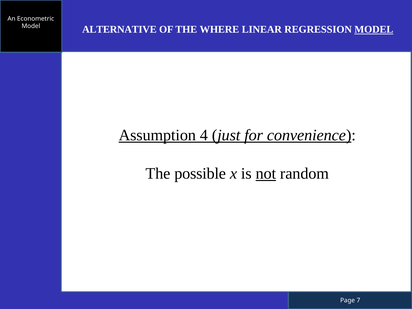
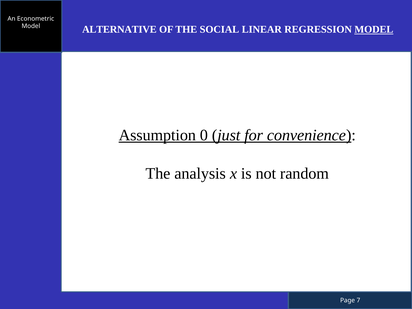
WHERE: WHERE -> SOCIAL (219, 30)
4: 4 -> 0 (204, 135)
possible: possible -> analysis (200, 174)
not underline: present -> none (266, 174)
